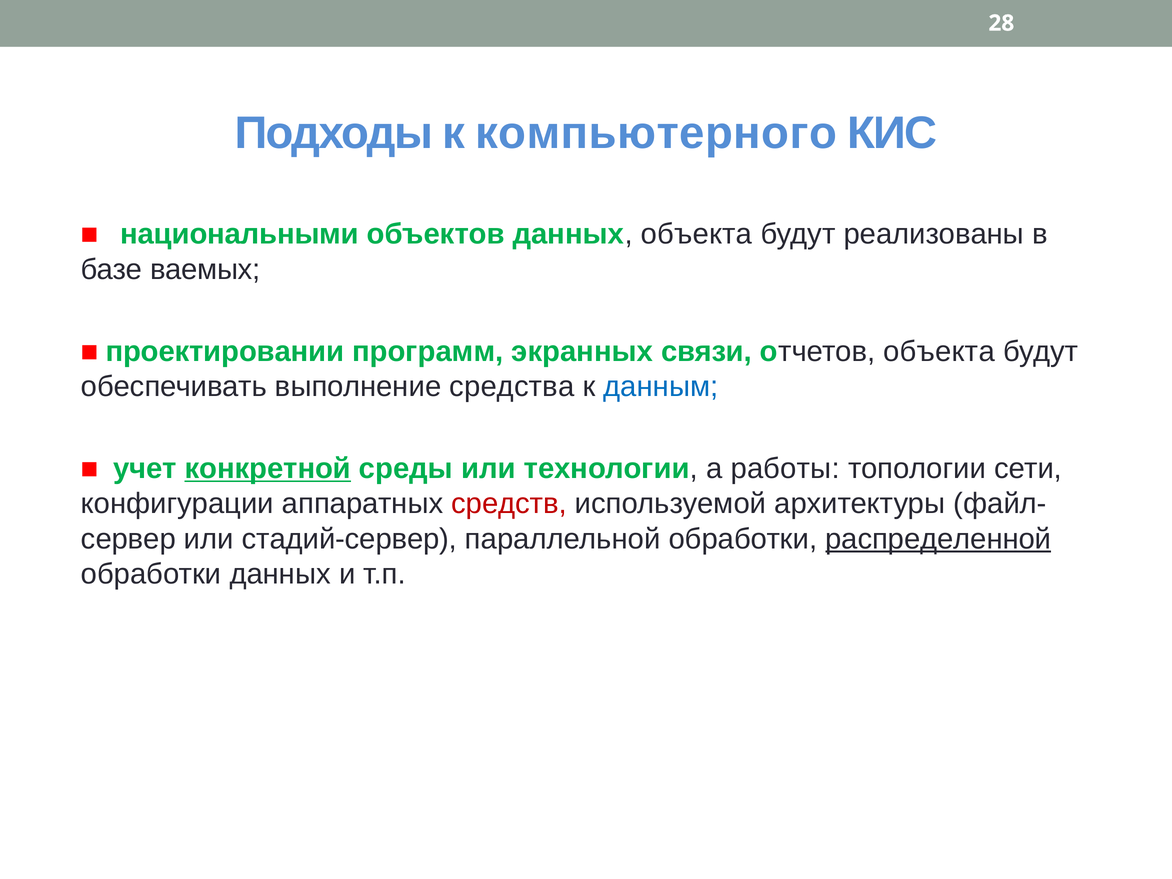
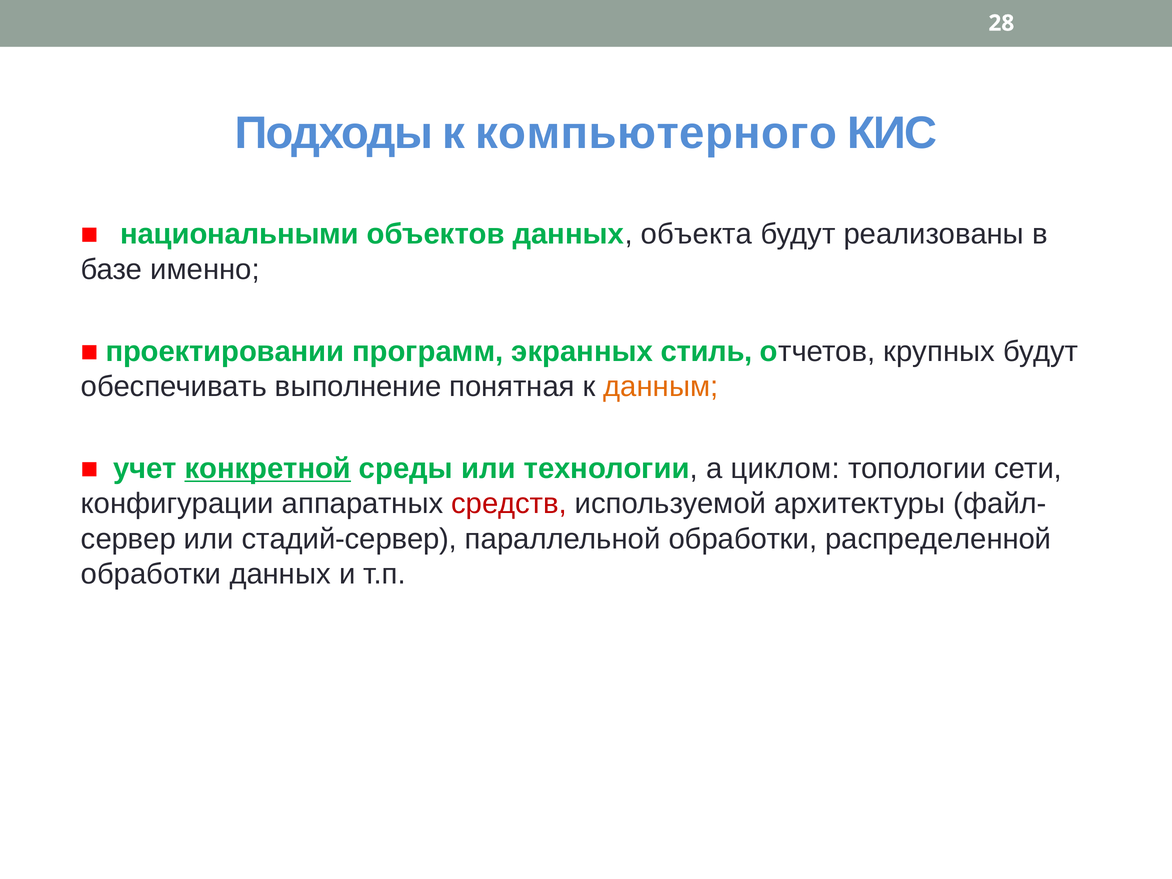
ваемых: ваемых -> именно (205, 269)
связи: связи -> стиль (706, 351)
отчетов объекта: объекта -> крупных (939, 351)
средства: средства -> понятная (512, 387)
данным colour: blue -> orange (661, 387)
работы: работы -> циклом (785, 469)
распределенной underline: present -> none (938, 539)
